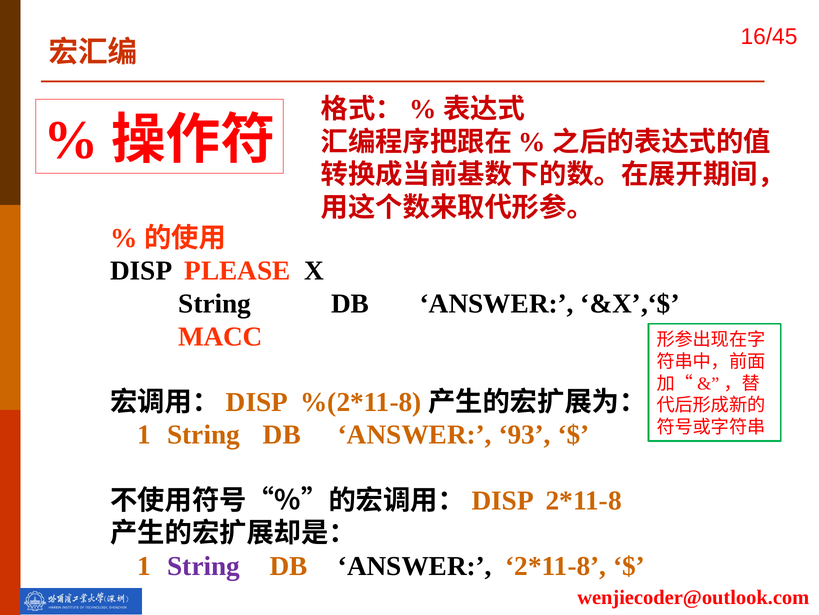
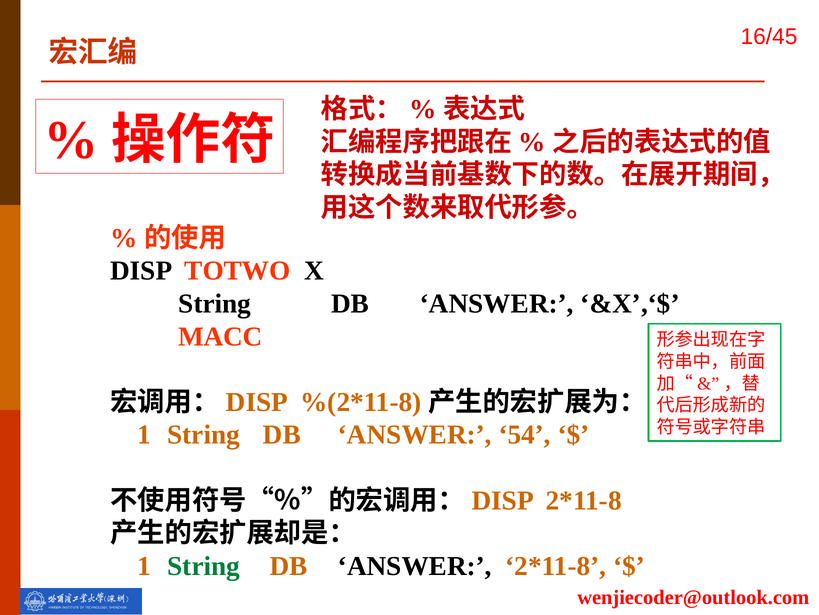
PLEASE: PLEASE -> TOTWO (237, 271)
93: 93 -> 54 (525, 434)
String colour: purple -> green (204, 565)
